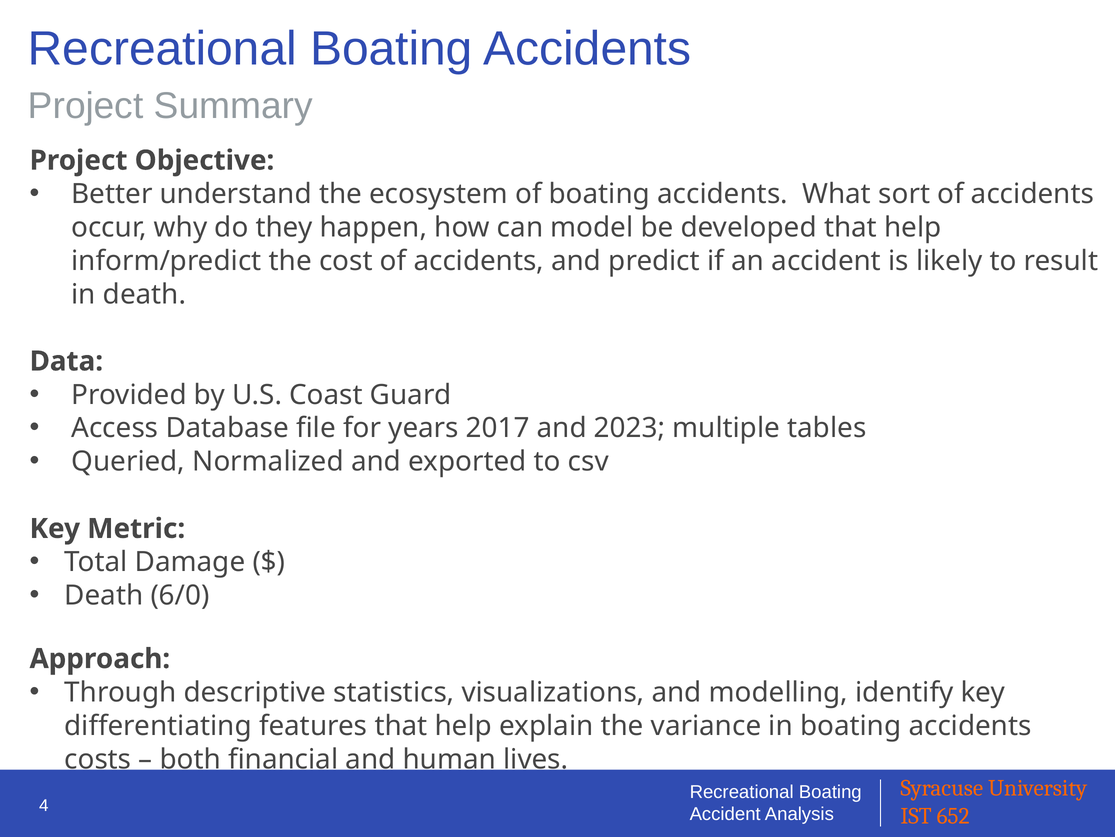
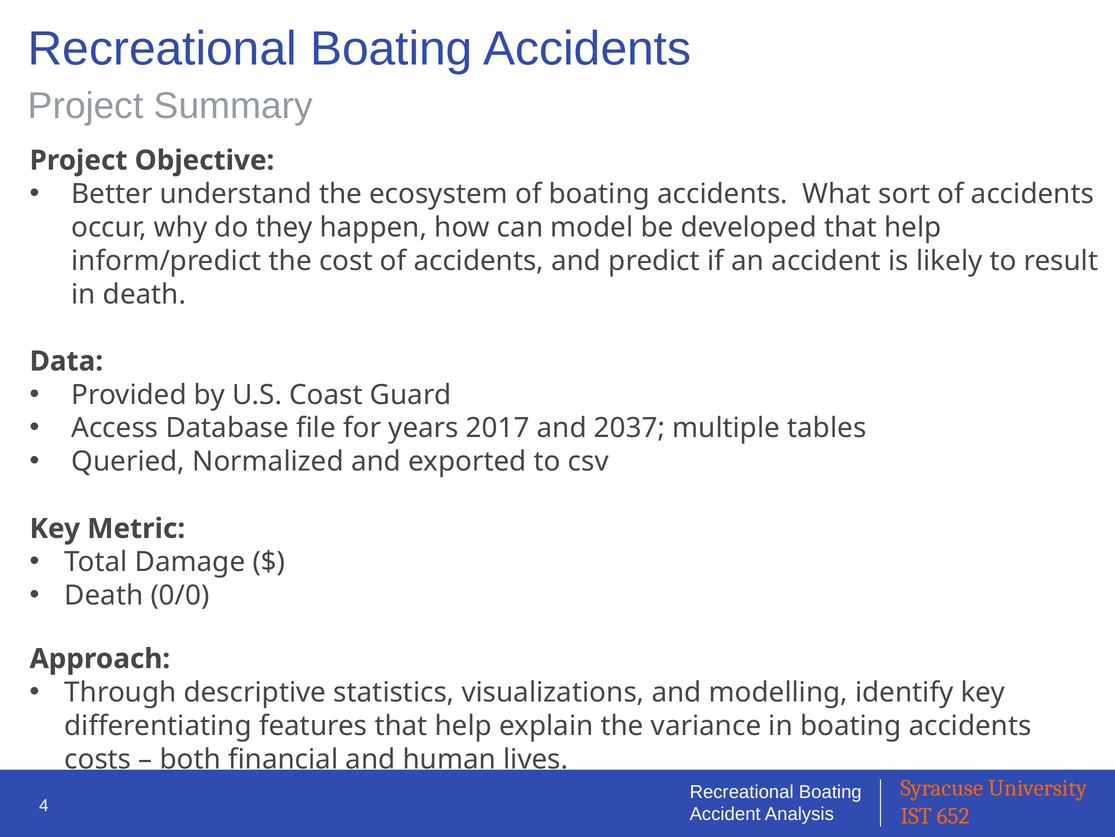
2023: 2023 -> 2037 (630, 428)
6/0: 6/0 -> 0/0 (180, 595)
